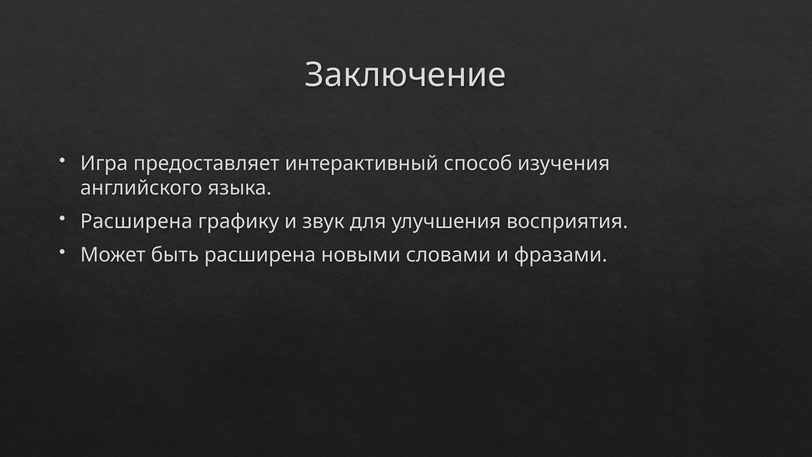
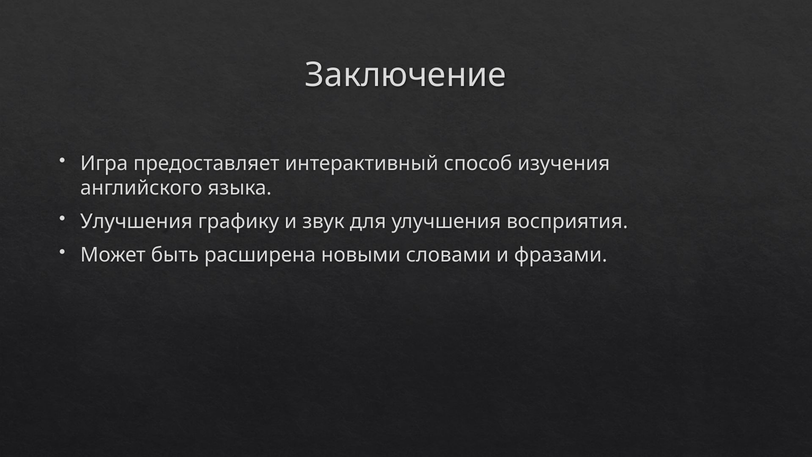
Расширена: Расширена -> Улучшения (136, 221)
